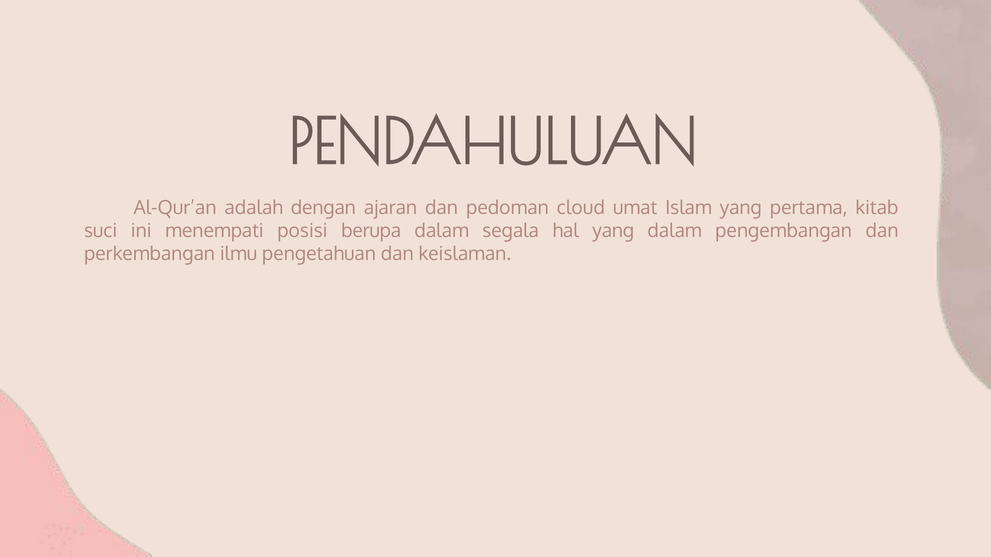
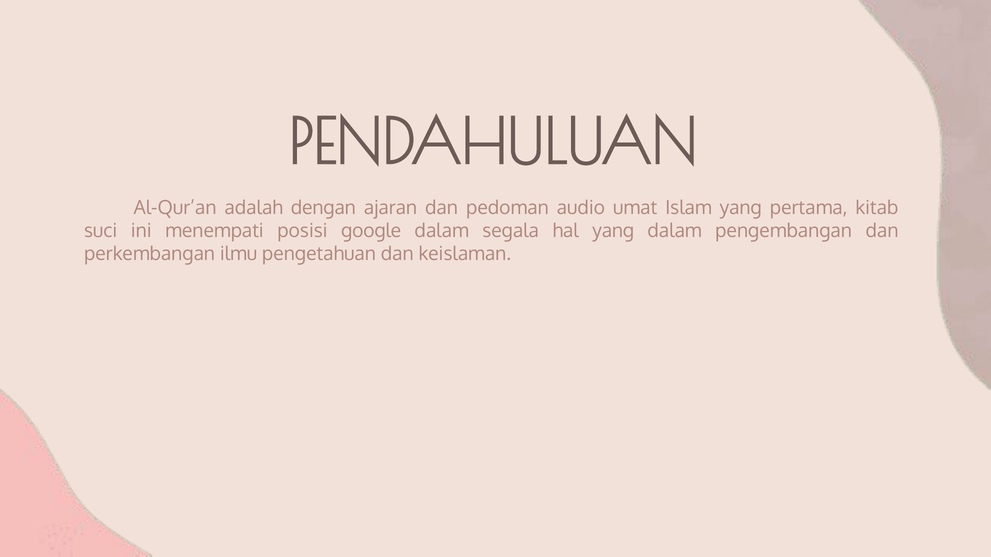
cloud: cloud -> audio (581, 208)
berupa: berupa -> google (371, 231)
